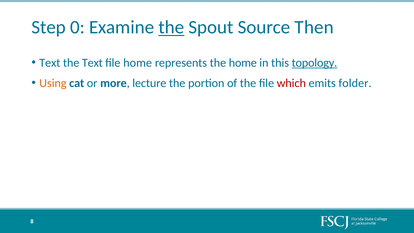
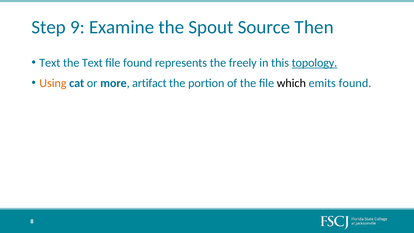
0: 0 -> 9 (77, 27)
the underline: present -> none (171, 27)
file home: home -> found (138, 63)
the home: home -> freely (243, 63)
lecture: lecture -> artifact (149, 83)
which colour: red -> black (291, 83)
emits folder: folder -> found (355, 83)
